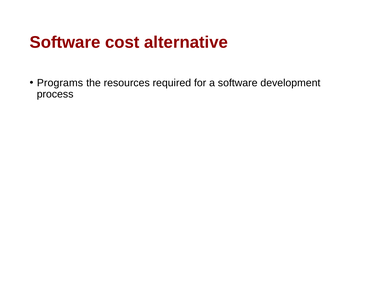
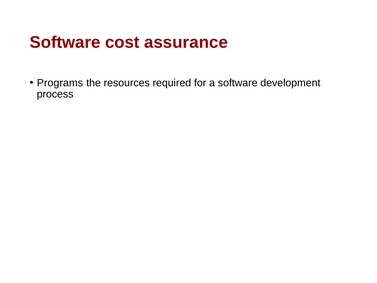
alternative: alternative -> assurance (186, 42)
